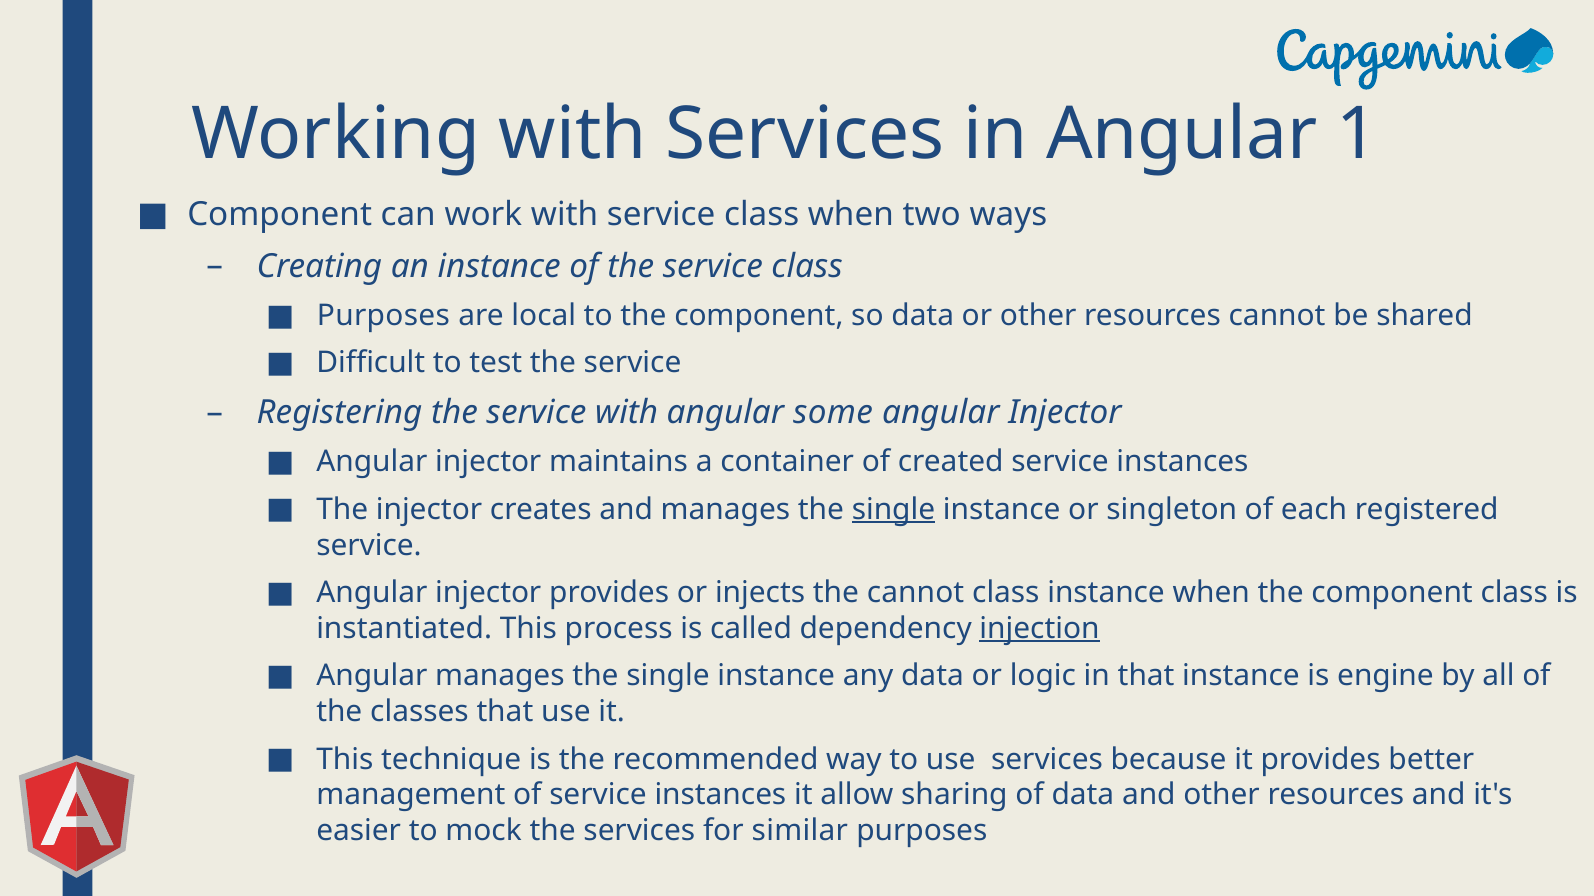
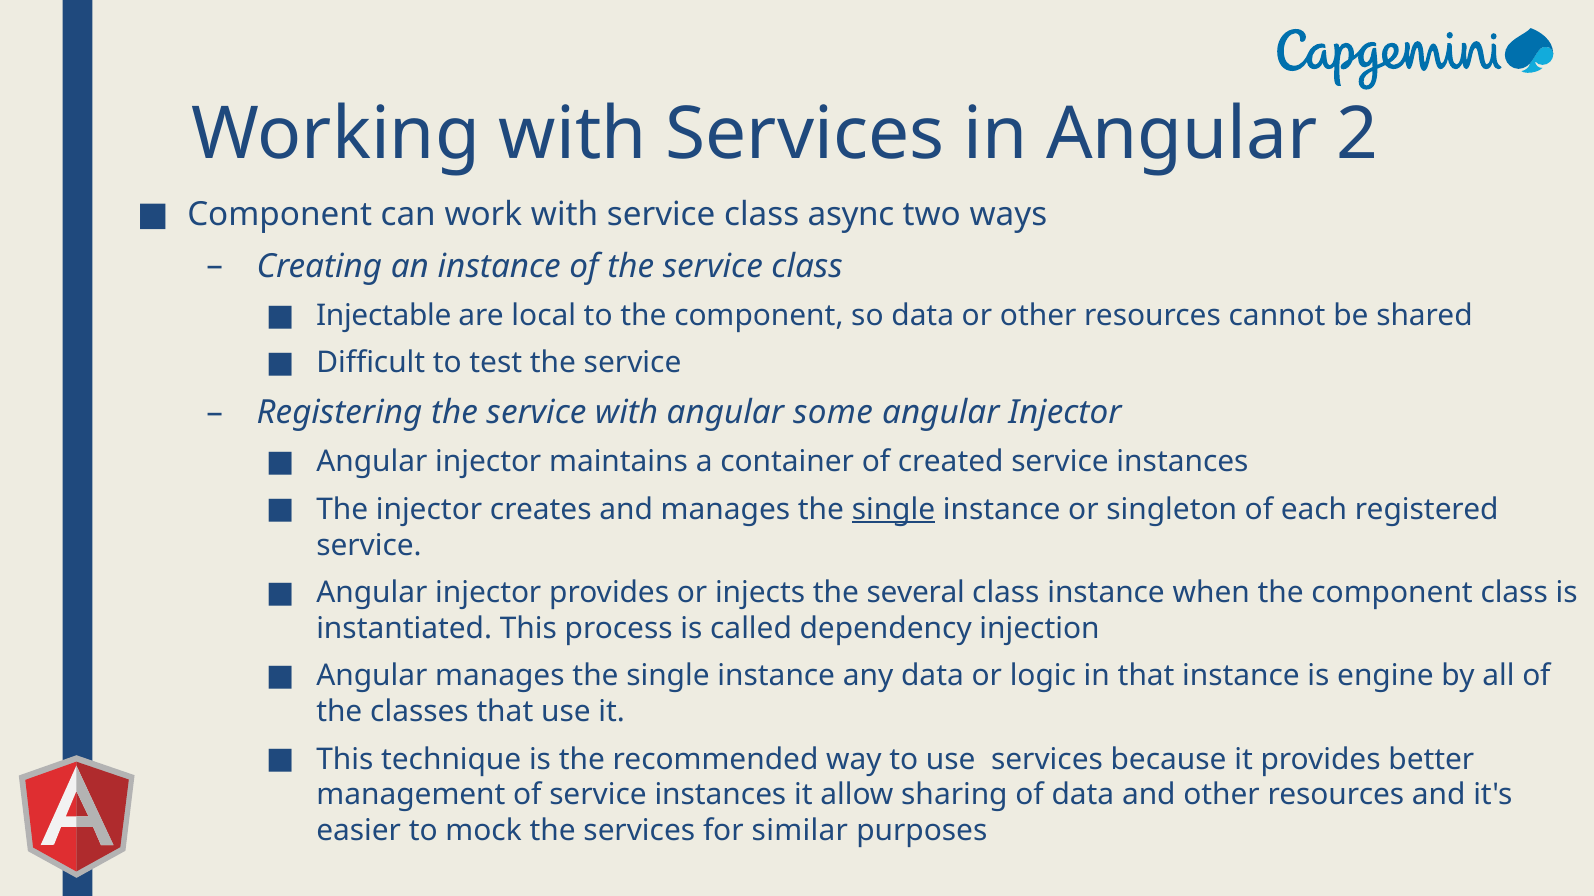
1: 1 -> 2 (1358, 134)
class when: when -> async (851, 215)
Purposes: Purposes -> Injectable (384, 316)
the cannot: cannot -> several (916, 593)
injection underline: present -> none (1040, 629)
